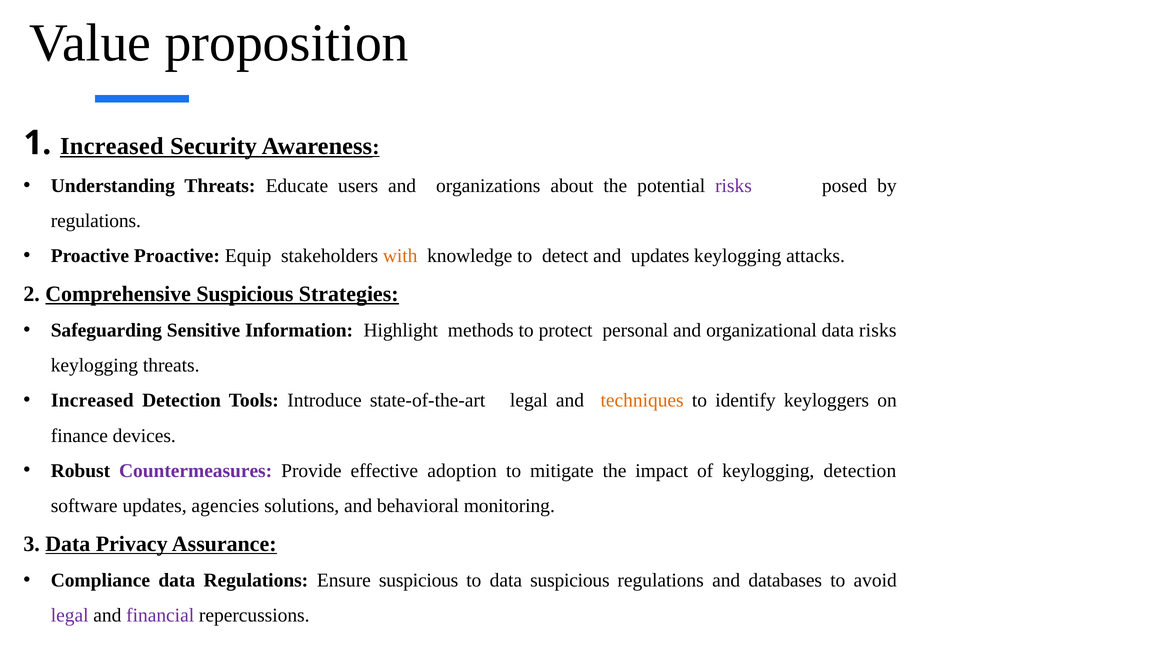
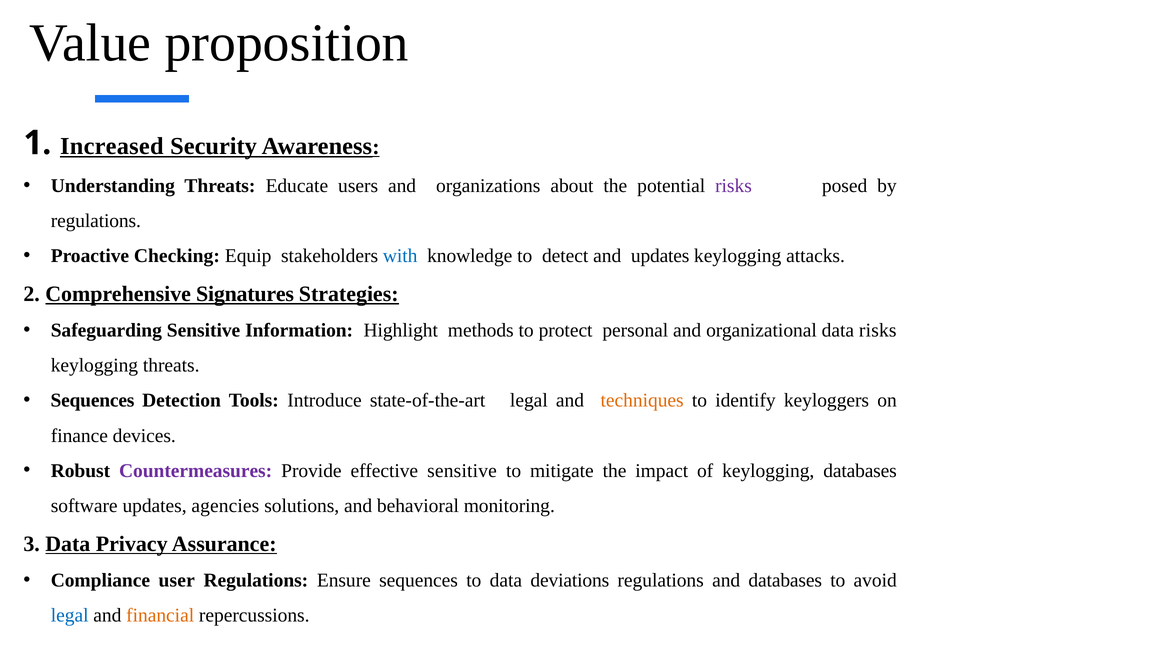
Proactive Proactive: Proactive -> Checking (177, 256)
with colour: orange -> blue (400, 256)
Comprehensive Suspicious: Suspicious -> Signatures (245, 294)
Increased: Increased -> Sequences (92, 401)
effective adoption: adoption -> sensitive (462, 471)
keylogging detection: detection -> databases (860, 471)
Compliance data: data -> user (177, 580)
Ensure suspicious: suspicious -> sequences (419, 580)
data suspicious: suspicious -> deviations (570, 580)
legal colour: purple -> blue (70, 615)
financial colour: purple -> orange (160, 615)
